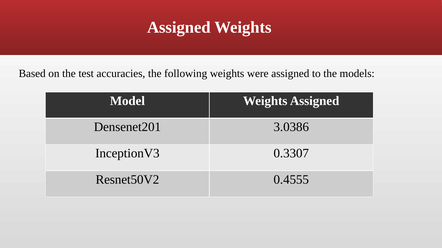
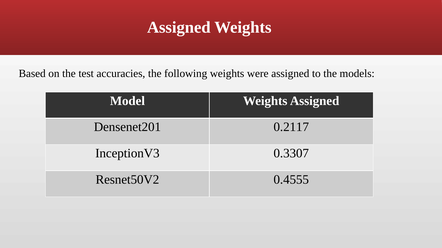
3.0386: 3.0386 -> 0.2117 (291, 127)
